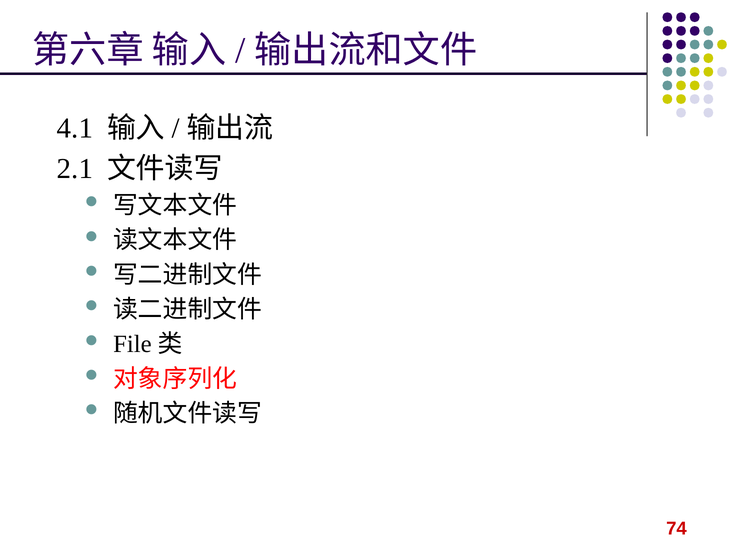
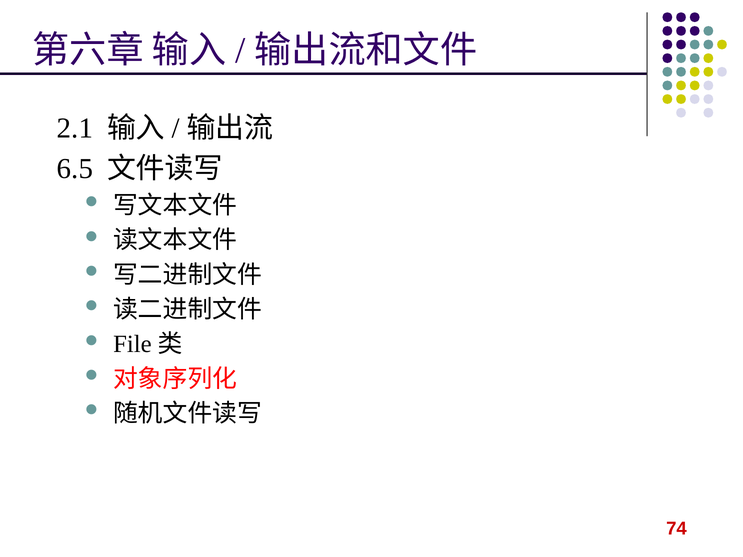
4.1: 4.1 -> 2.1 (75, 128)
2.1: 2.1 -> 6.5 (75, 169)
